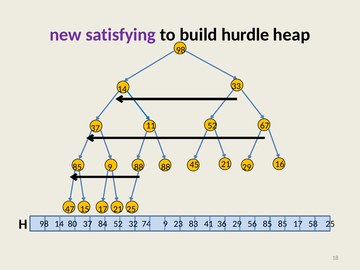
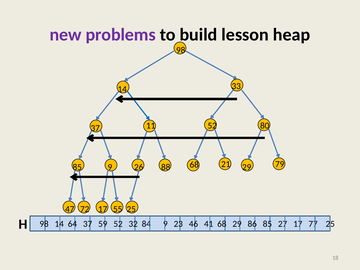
satisfying: satisfying -> problems (121, 35)
hurdle: hurdle -> lesson (245, 35)
67: 67 -> 80 (265, 126)
9 88: 88 -> 26 (139, 167)
88 45: 45 -> 68 (194, 165)
16: 16 -> 79 (280, 164)
15: 15 -> 72 (85, 209)
17 21: 21 -> 55 (118, 209)
80: 80 -> 64 (72, 224)
84: 84 -> 59 (103, 224)
74: 74 -> 84 (146, 224)
83: 83 -> 46 (193, 224)
41 36: 36 -> 68 (222, 224)
56: 56 -> 86 (252, 224)
85 85: 85 -> 27 (283, 224)
58: 58 -> 77 (313, 224)
